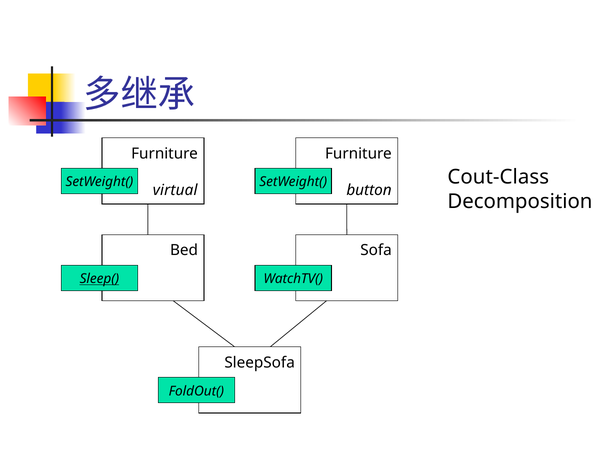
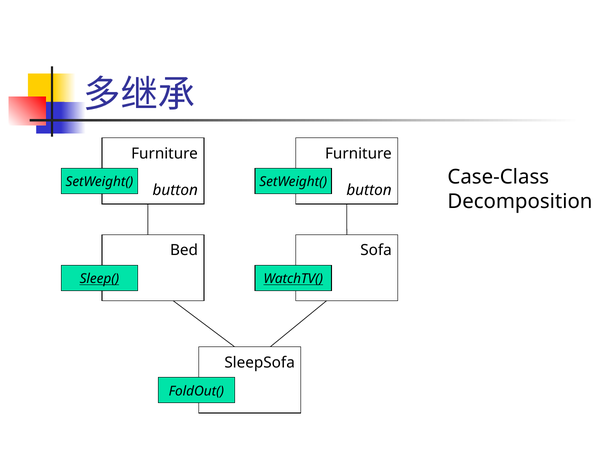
Cout-Class: Cout-Class -> Case-Class (498, 177)
virtual: virtual -> button (175, 190)
WatchTV( underline: none -> present (293, 279)
